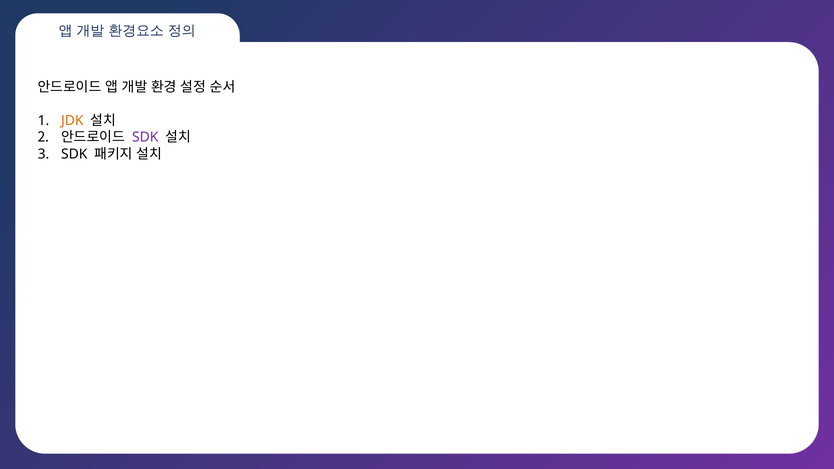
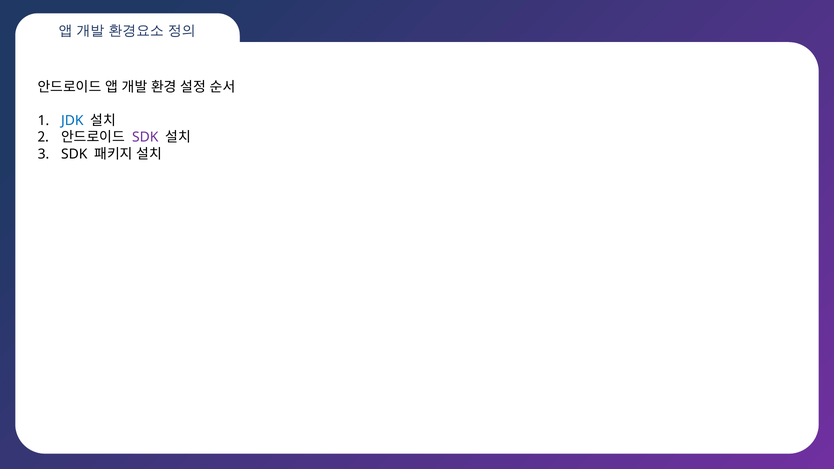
JDK colour: orange -> blue (72, 121)
